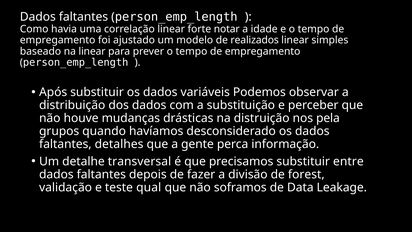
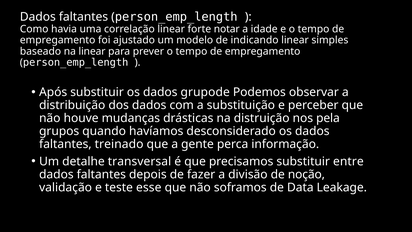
realizados: realizados -> indicando (255, 40)
variáveis: variáveis -> grupode (205, 92)
detalhes: detalhes -> treinado (119, 144)
forest: forest -> noção (306, 174)
qual: qual -> esse (149, 187)
